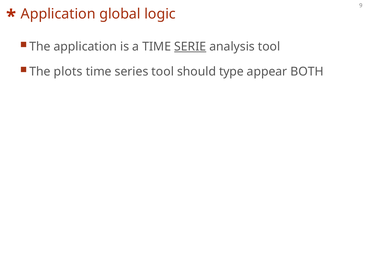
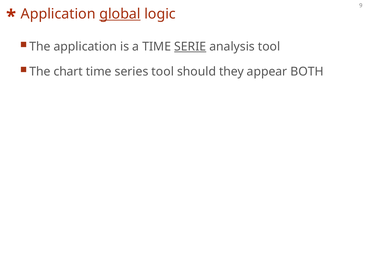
global underline: none -> present (120, 14)
plots: plots -> chart (68, 71)
type: type -> they (231, 71)
